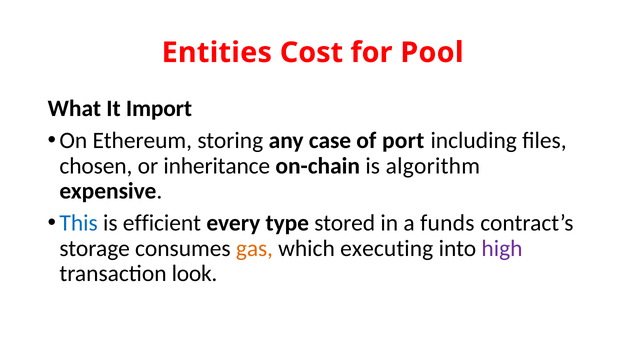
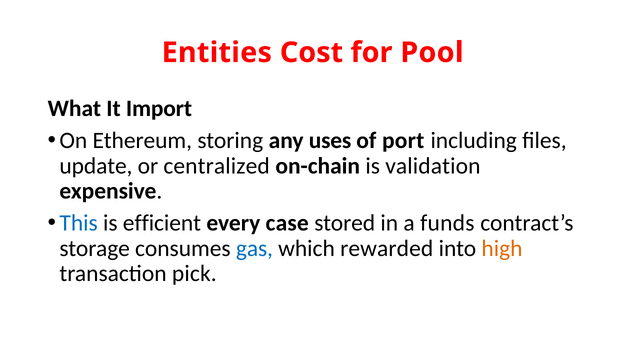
case: case -> uses (330, 140)
chosen: chosen -> update (96, 166)
inheritance: inheritance -> centralized (217, 166)
algorithm: algorithm -> validation (433, 166)
type: type -> case (287, 223)
gas colour: orange -> blue (254, 248)
executing: executing -> rewarded (387, 248)
high colour: purple -> orange (502, 248)
look: look -> pick (194, 274)
